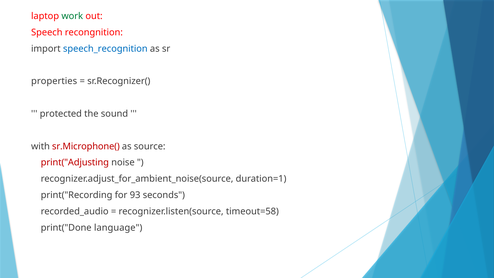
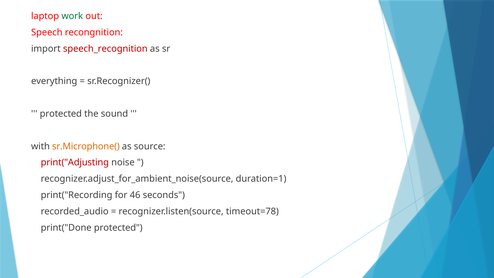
speech_recognition colour: blue -> red (105, 49)
properties: properties -> everything (54, 81)
sr.Microphone( colour: red -> orange (86, 146)
93: 93 -> 46 (135, 195)
timeout=58: timeout=58 -> timeout=78 (252, 211)
print("Done language: language -> protected (118, 228)
